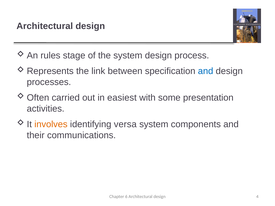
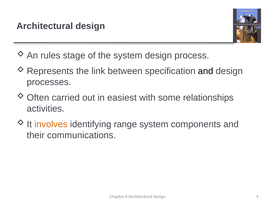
and colour: blue -> black (206, 71)
presentation: presentation -> relationships (208, 98)
versa: versa -> range (125, 124)
